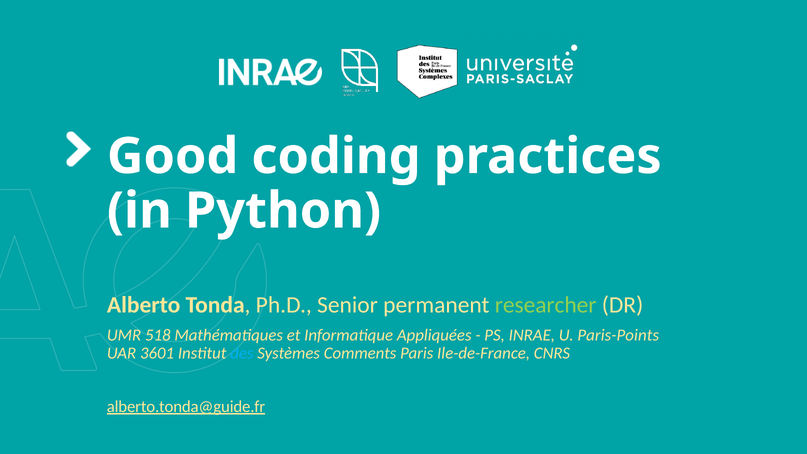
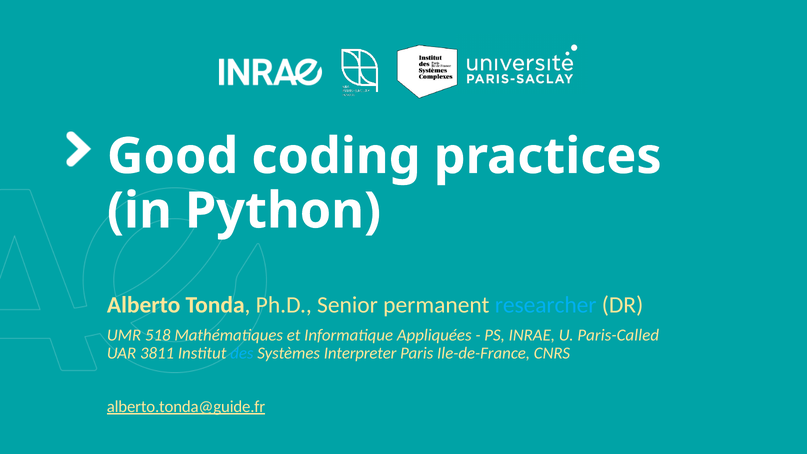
researcher colour: light green -> light blue (546, 305)
Paris-Points: Paris-Points -> Paris-Called (618, 335)
3601: 3601 -> 3811 (157, 353)
Comments: Comments -> Interpreter (360, 353)
